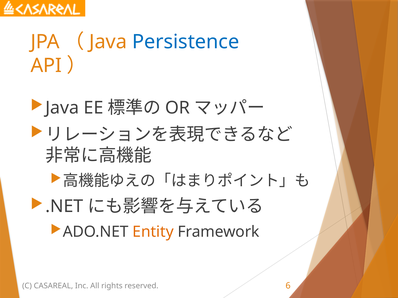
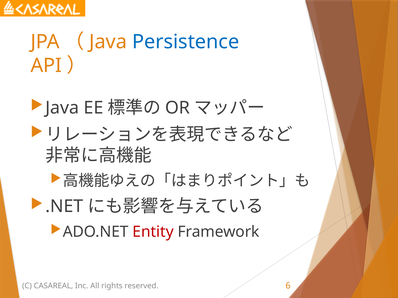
Entity colour: orange -> red (153, 232)
